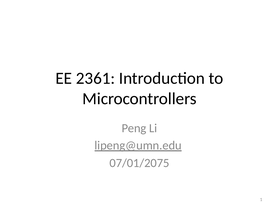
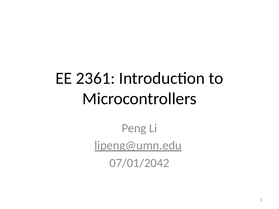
07/01/2075: 07/01/2075 -> 07/01/2042 (139, 163)
